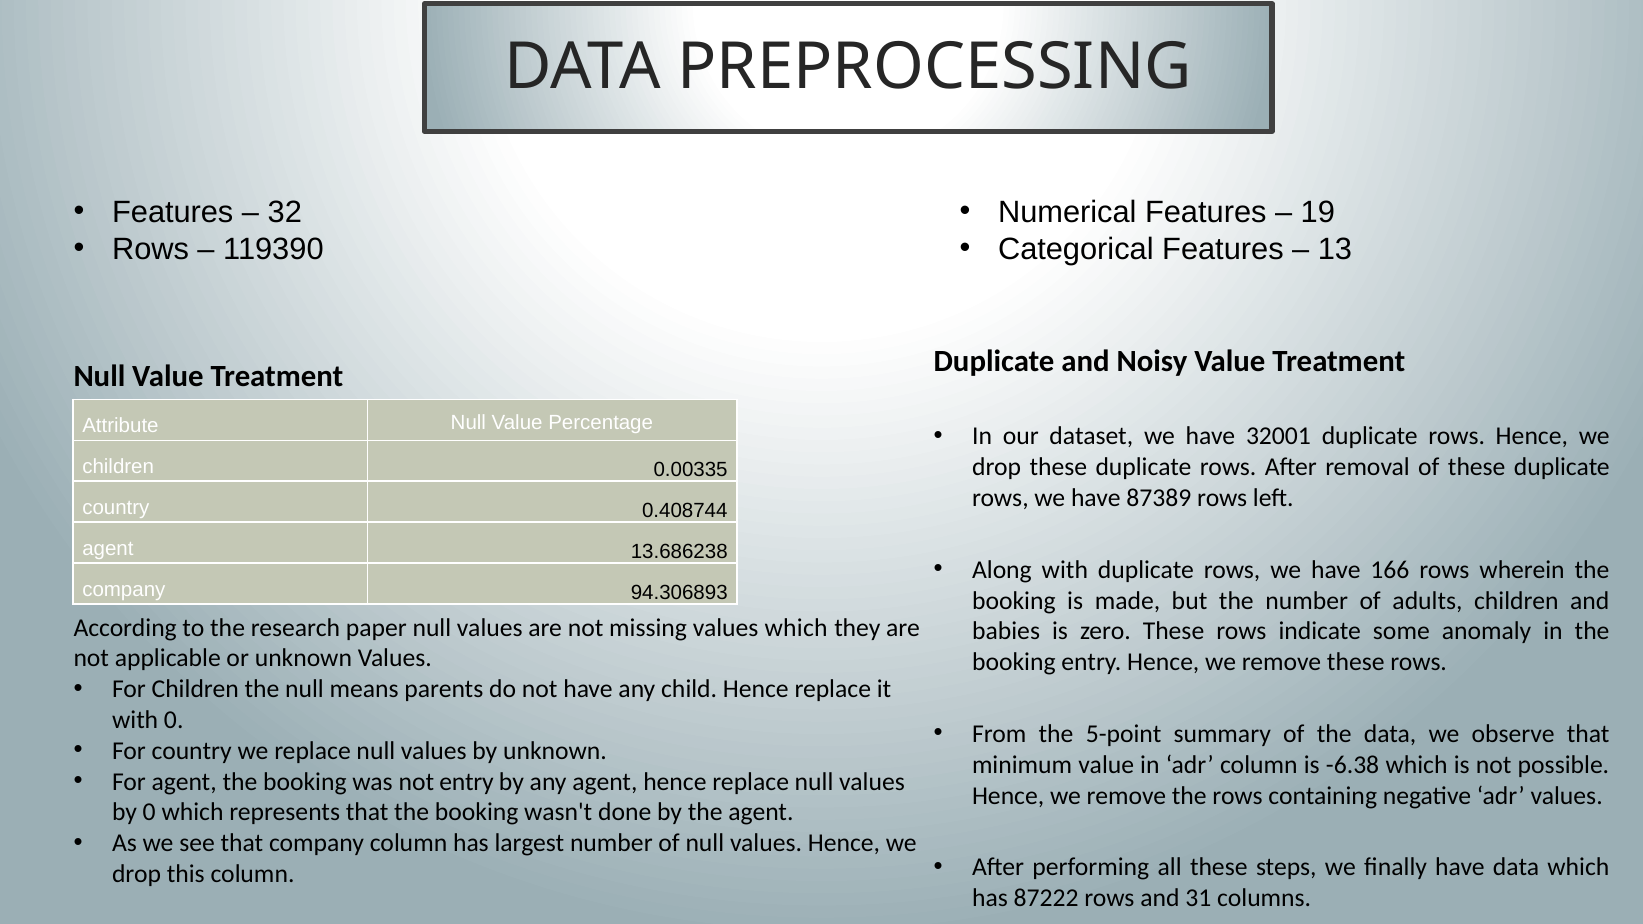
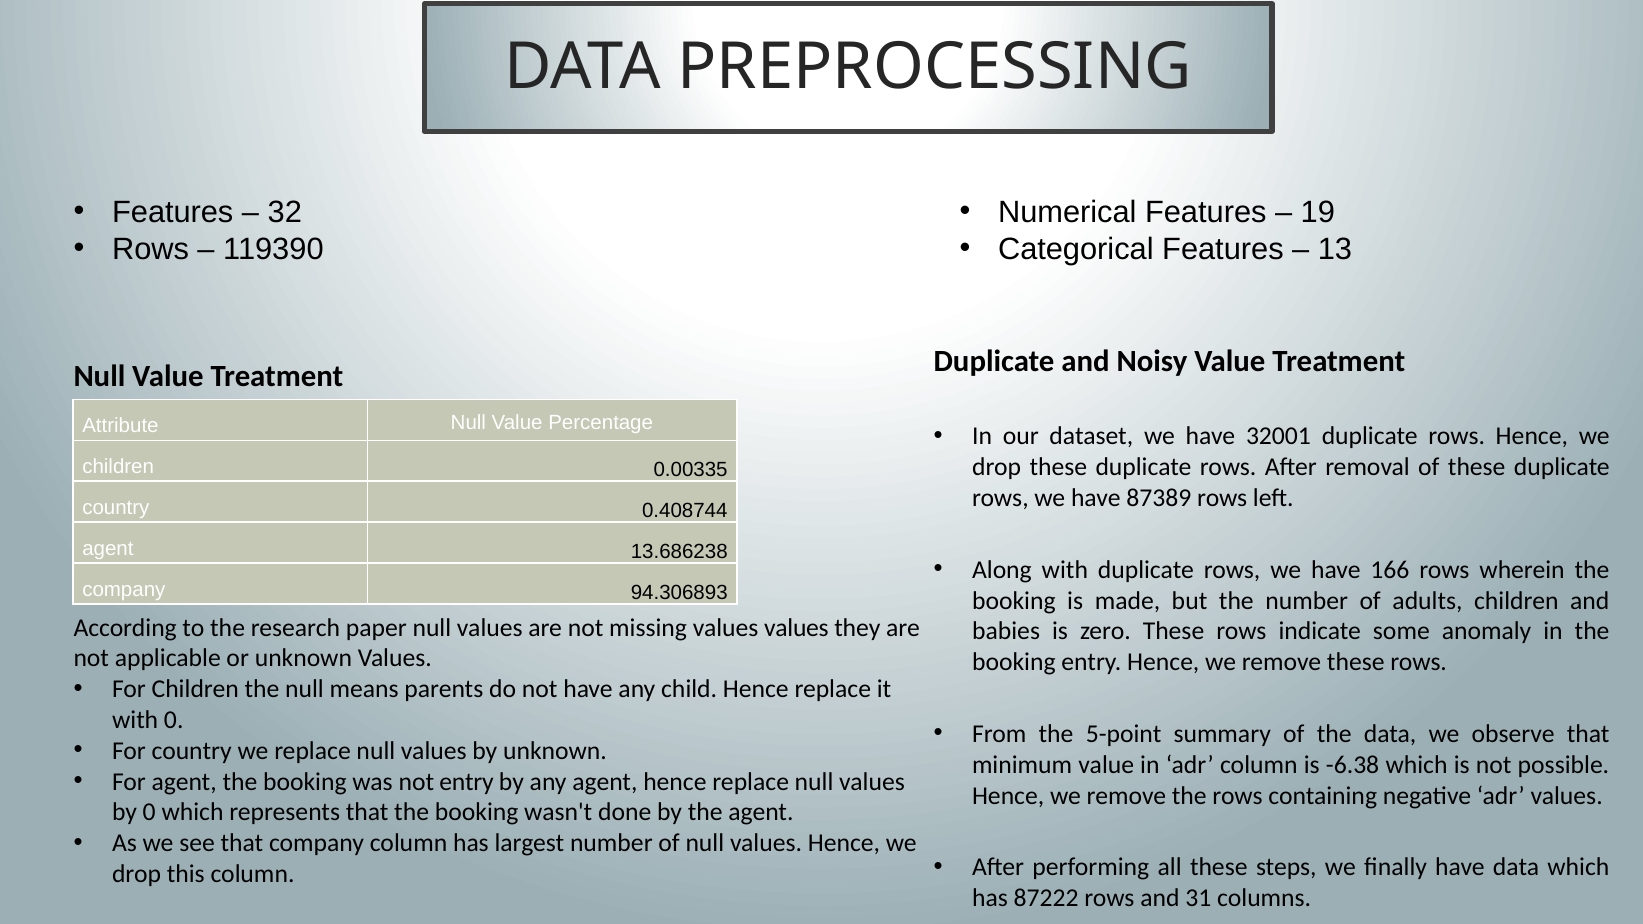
values which: which -> values (796, 628)
